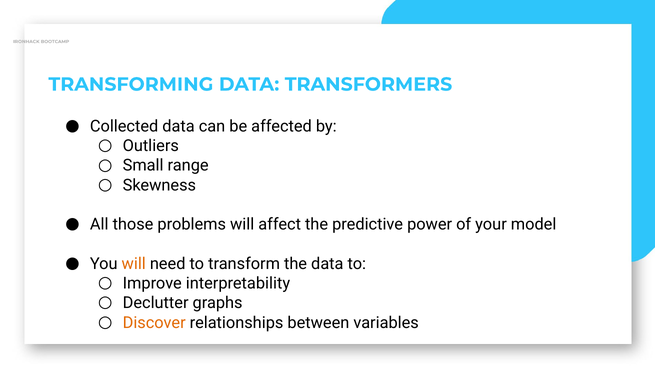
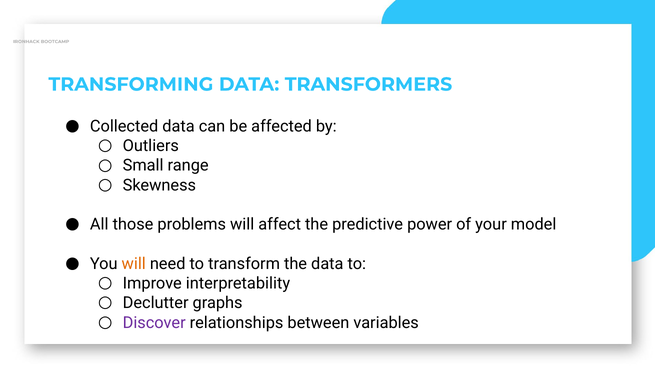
Discover colour: orange -> purple (154, 323)
